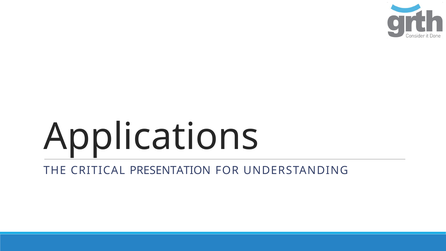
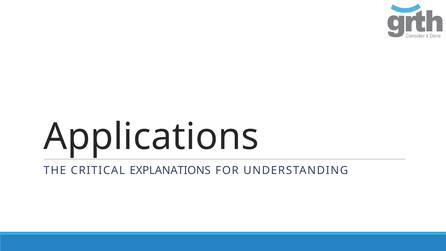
PRESENTATION: PRESENTATION -> EXPLANATIONS (170, 171)
